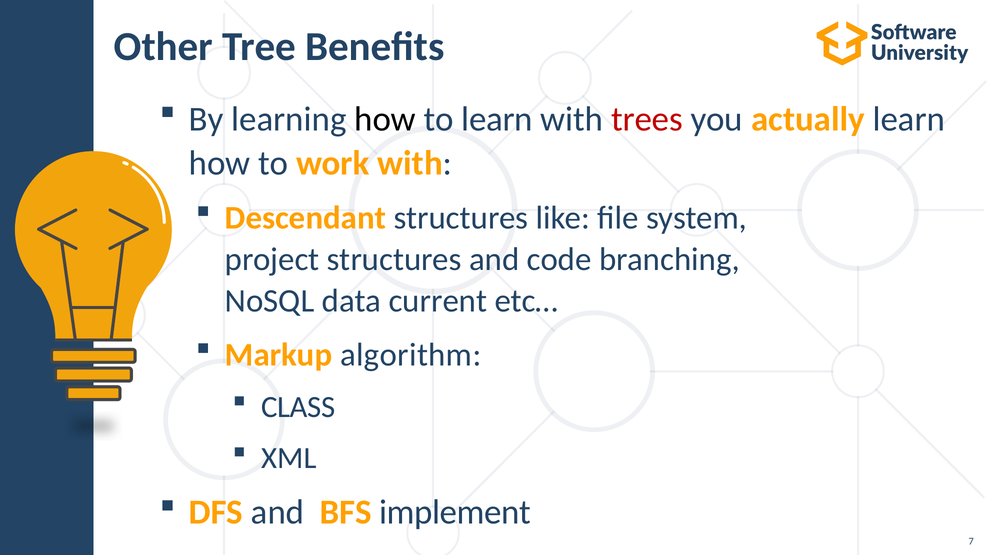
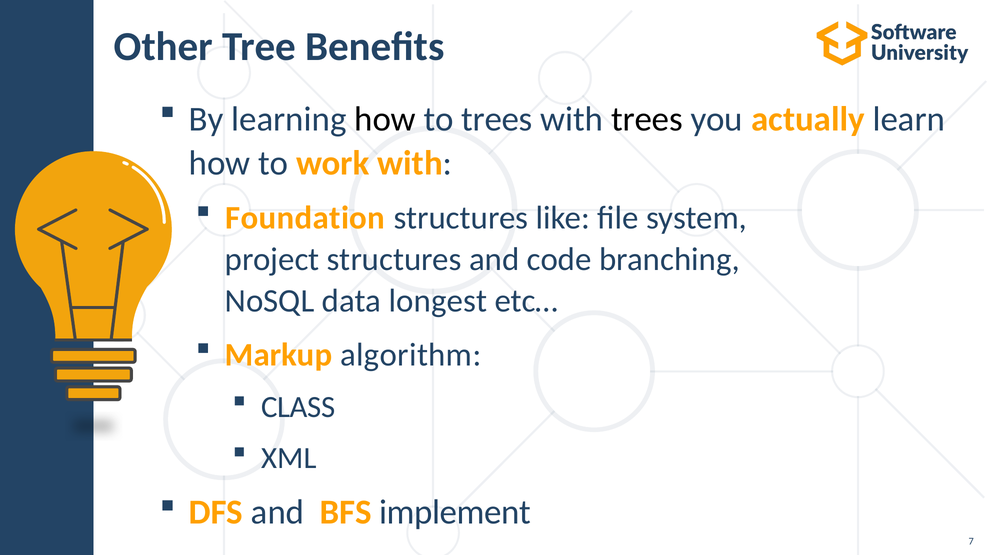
to learn: learn -> trees (497, 119)
trees colour: red -> black (647, 119)
Descendant: Descendant -> Foundation (305, 218)
current: current -> longest (438, 301)
